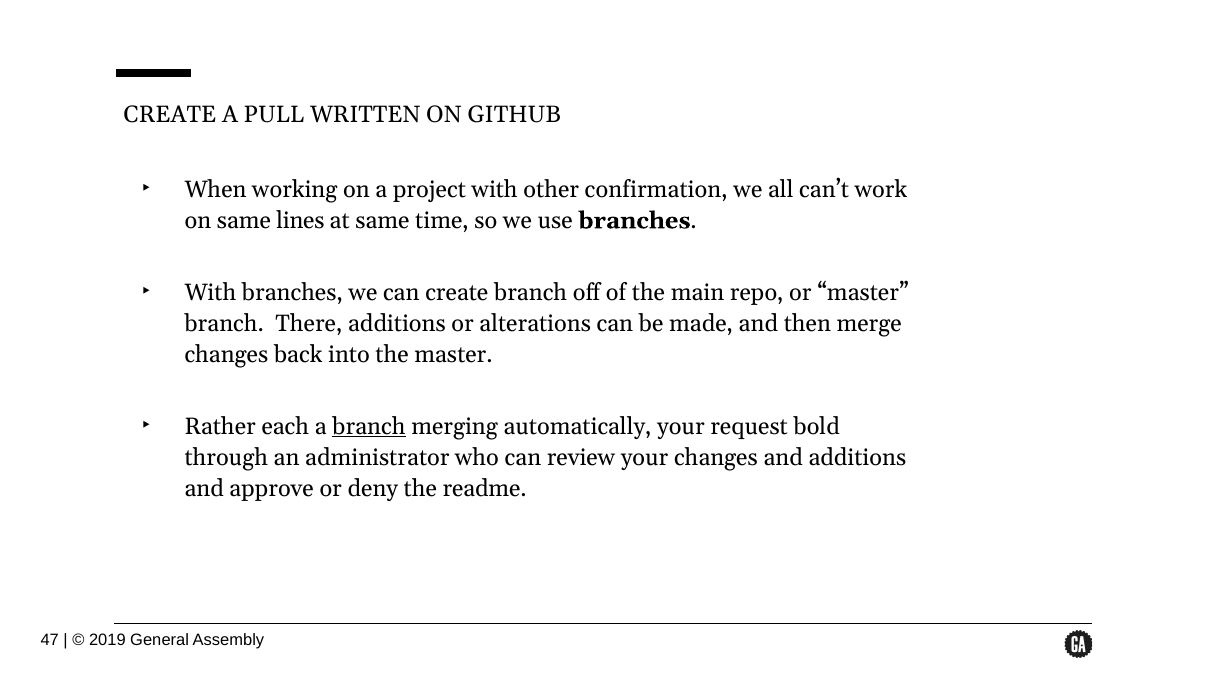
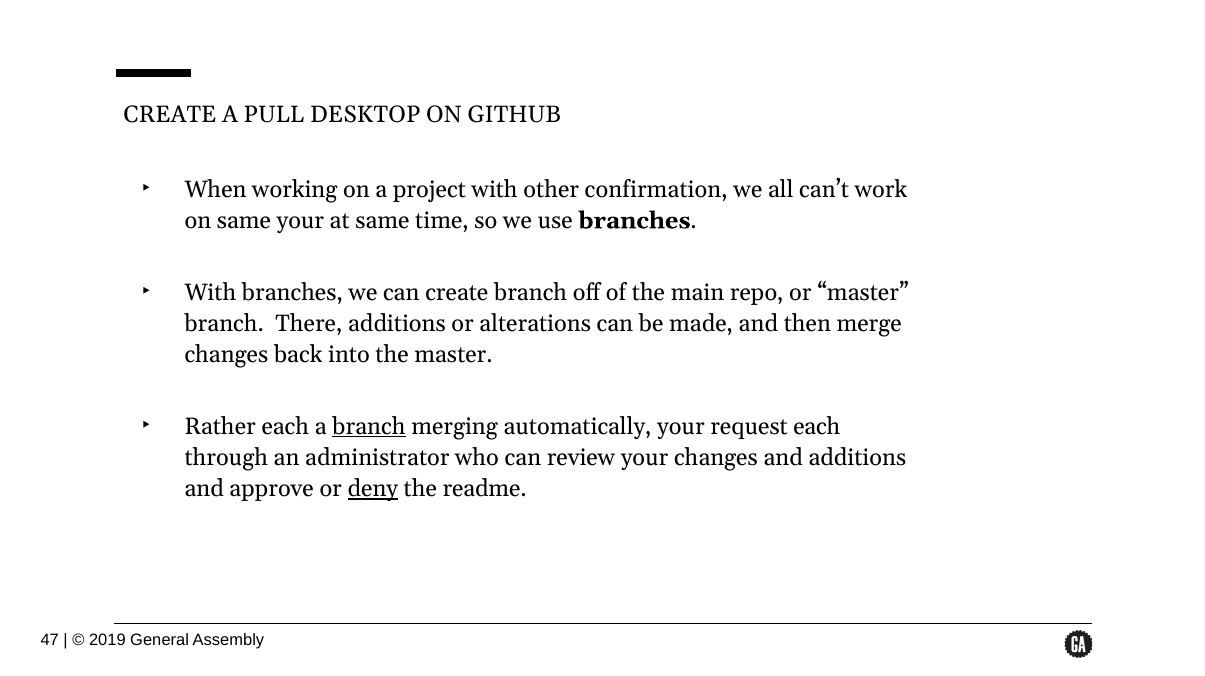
WRITTEN: WRITTEN -> DESKTOP (365, 115)
same lines: lines -> your (300, 221)
request bold: bold -> each (817, 427)
deny underline: none -> present (373, 489)
